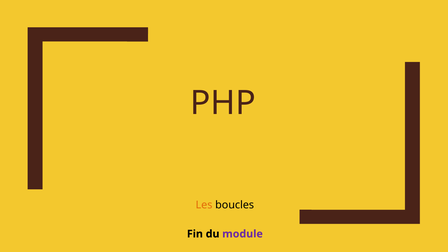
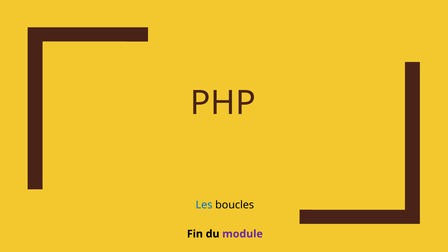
Les colour: orange -> blue (204, 205)
